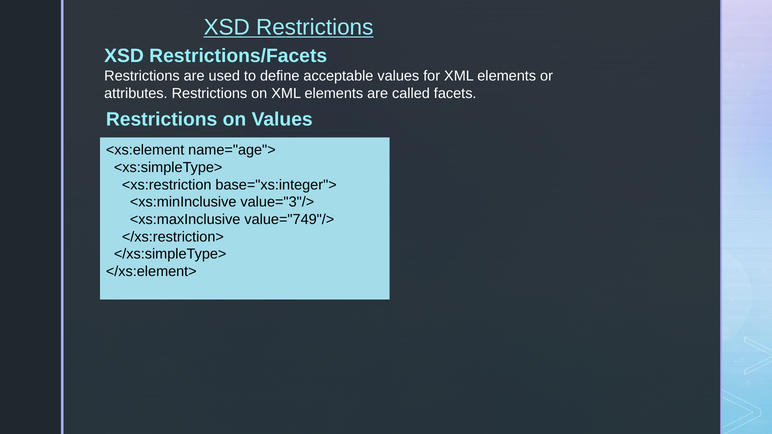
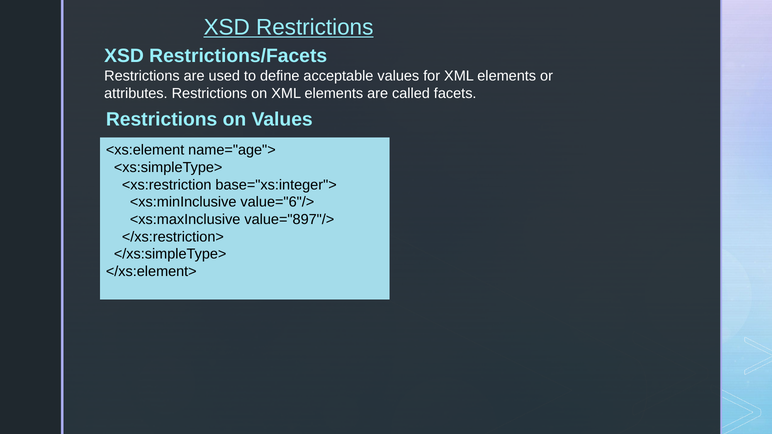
value="3"/>: value="3"/> -> value="6"/> (277, 202)
value="749"/>: value="749"/> -> value="897"/> (289, 220)
